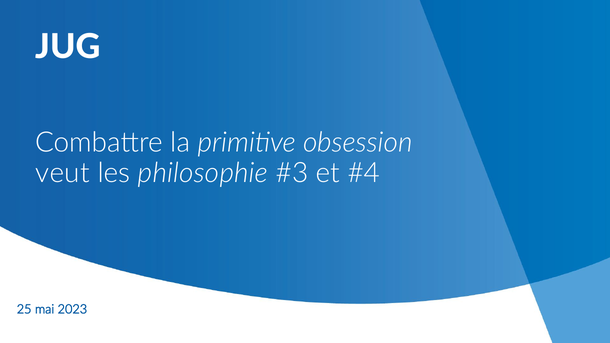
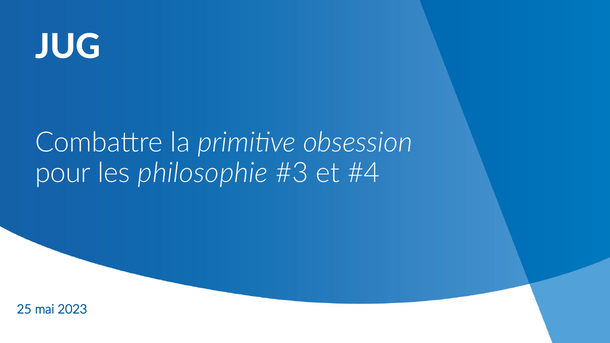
veut: veut -> pour (63, 173)
